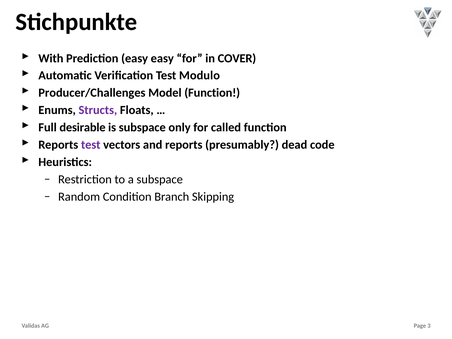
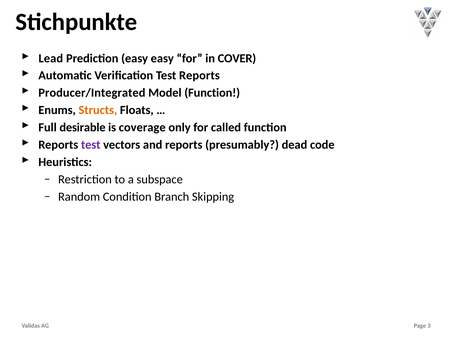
With: With -> Lead (51, 58)
Test Modulo: Modulo -> Reports (199, 76)
Producer/Challenges: Producer/Challenges -> Producer/Integrated (92, 93)
Structs colour: purple -> orange (98, 110)
is subspace: subspace -> coverage (142, 128)
